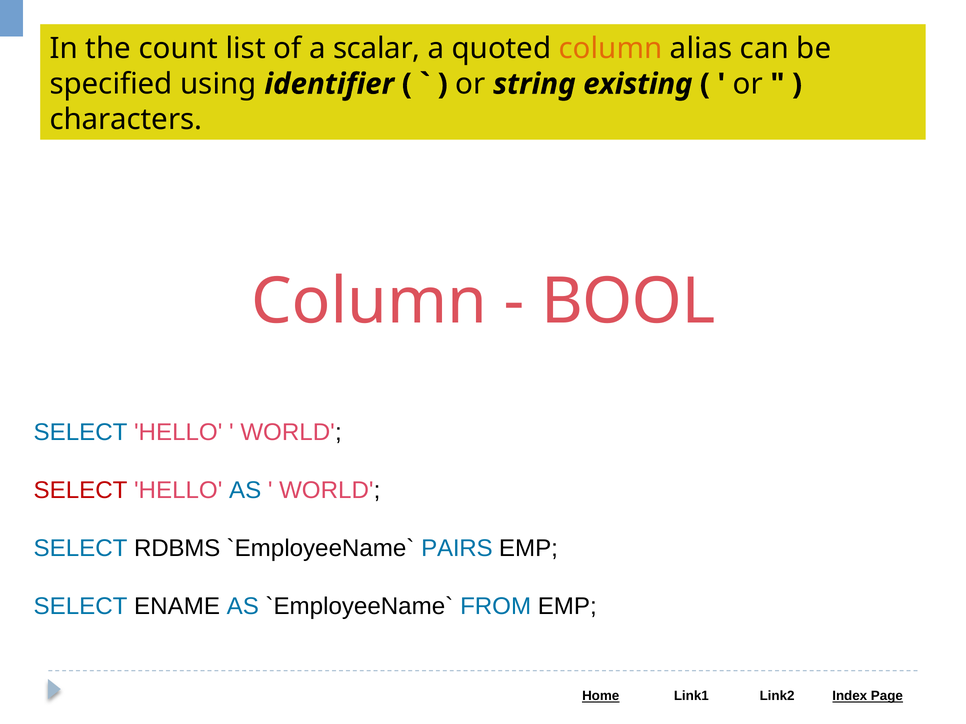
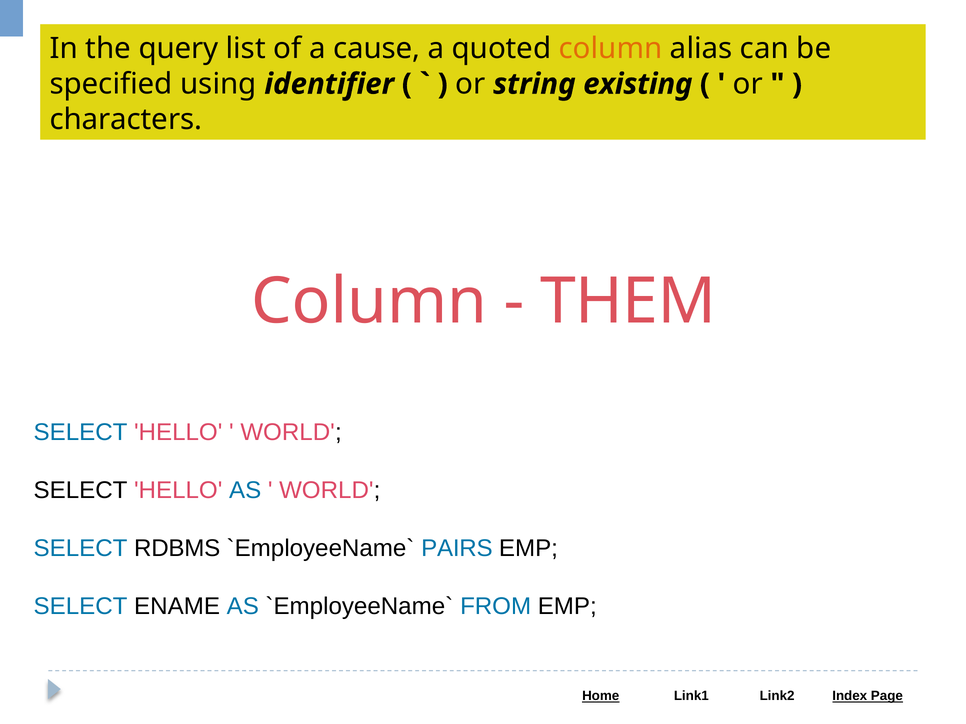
count: count -> query (178, 49)
scalar: scalar -> cause (377, 49)
BOOL: BOOL -> THEM (628, 302)
SELECT colour: red -> black (81, 491)
